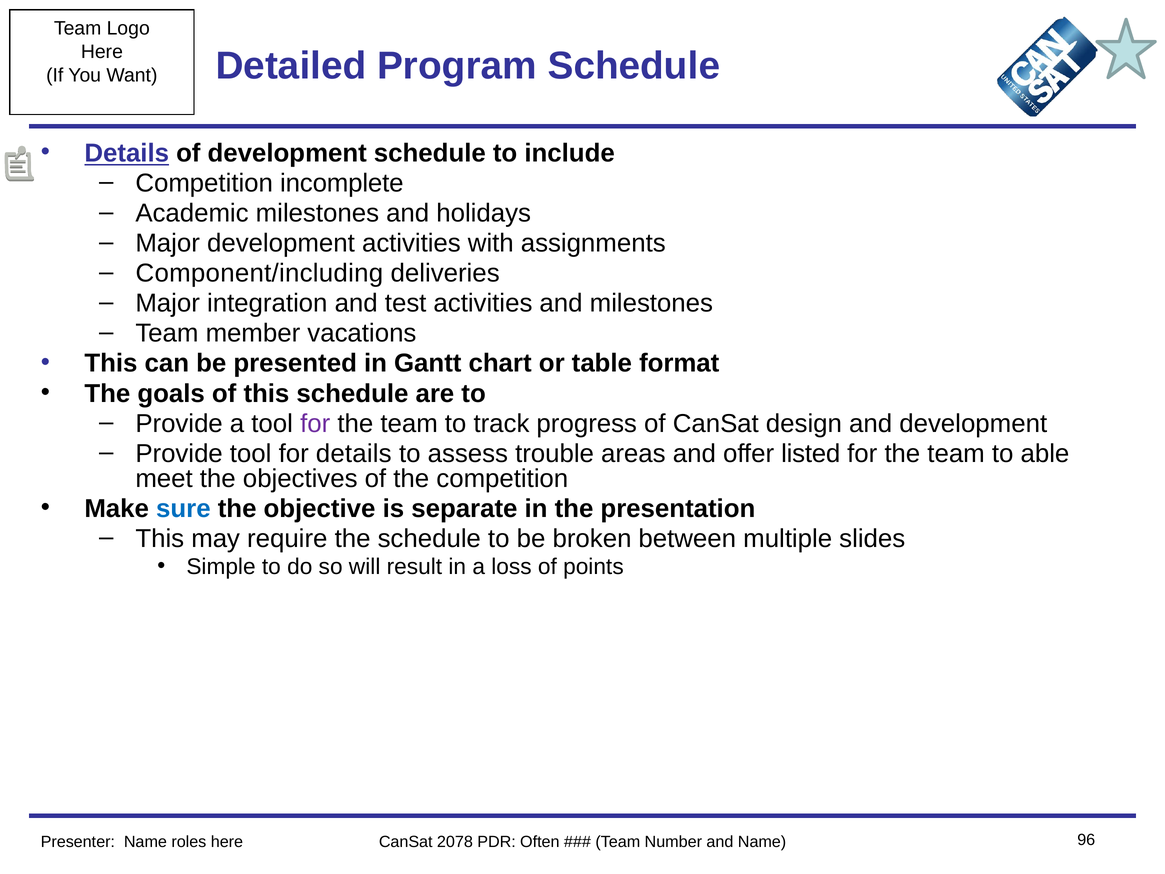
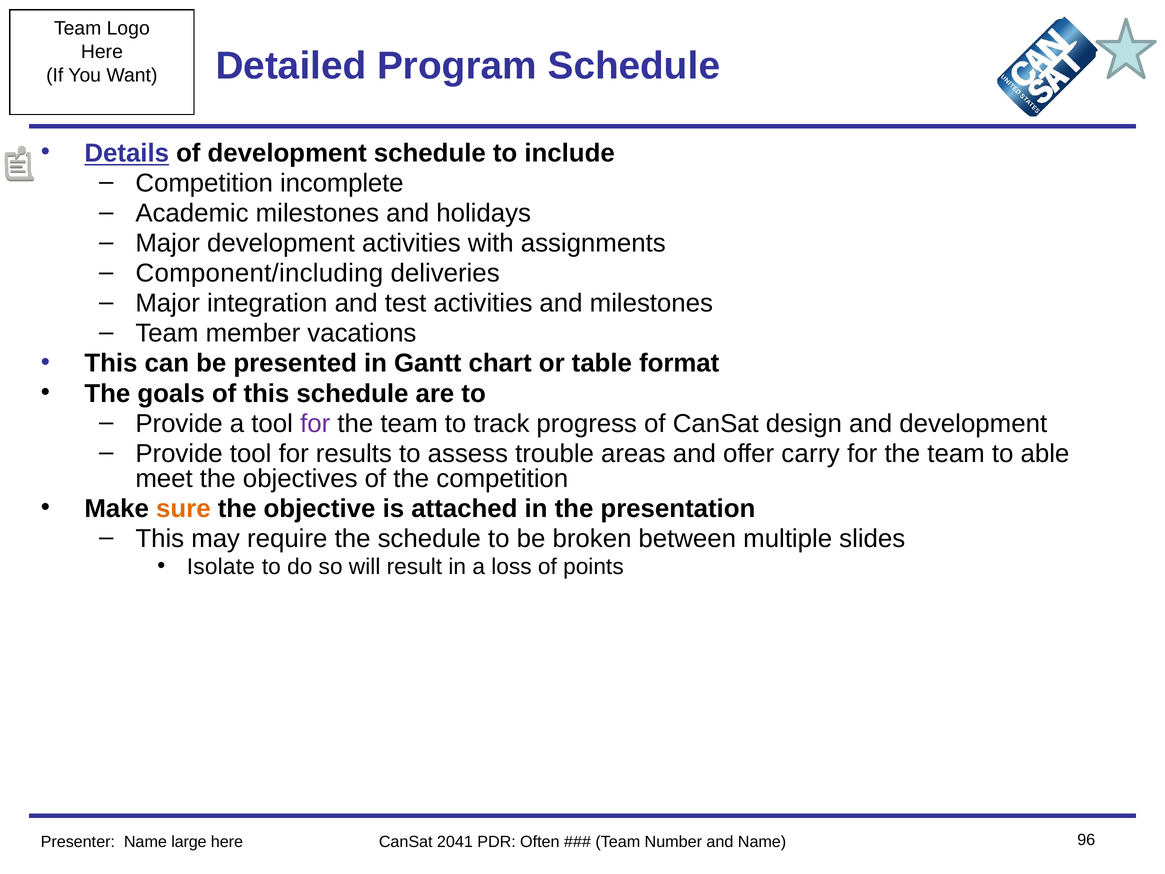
for details: details -> results (354, 453)
listed: listed -> carry (811, 453)
sure colour: blue -> orange (183, 508)
separate: separate -> attached (464, 508)
Simple: Simple -> Isolate (221, 566)
roles: roles -> large (189, 842)
2078: 2078 -> 2041 (455, 842)
